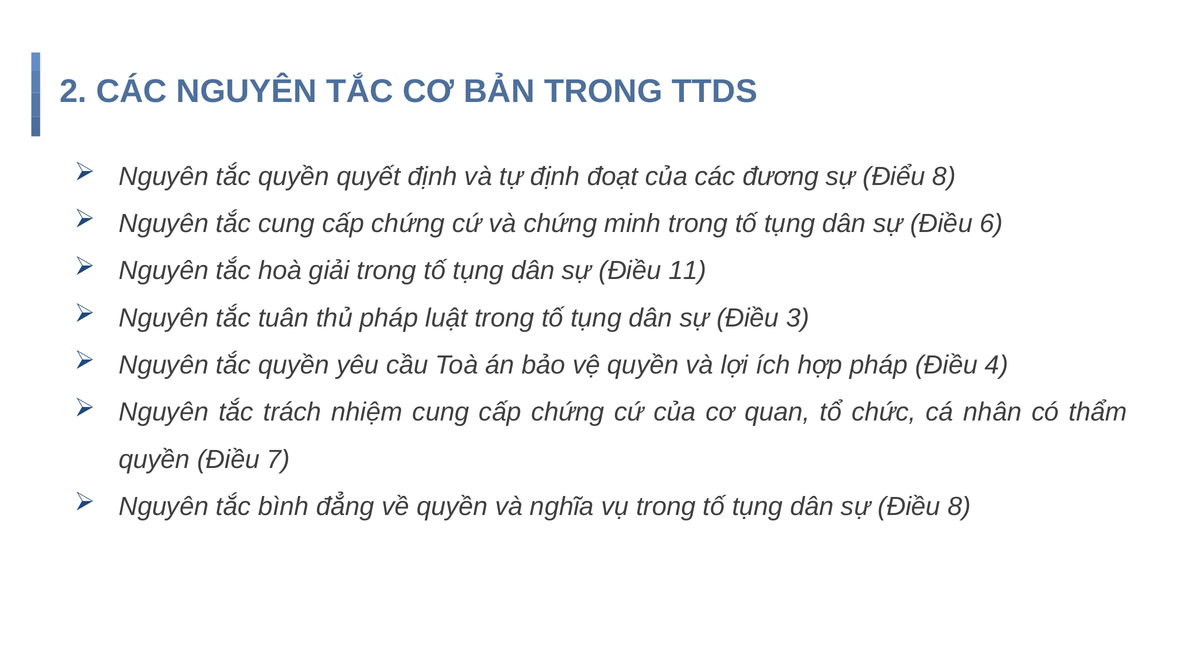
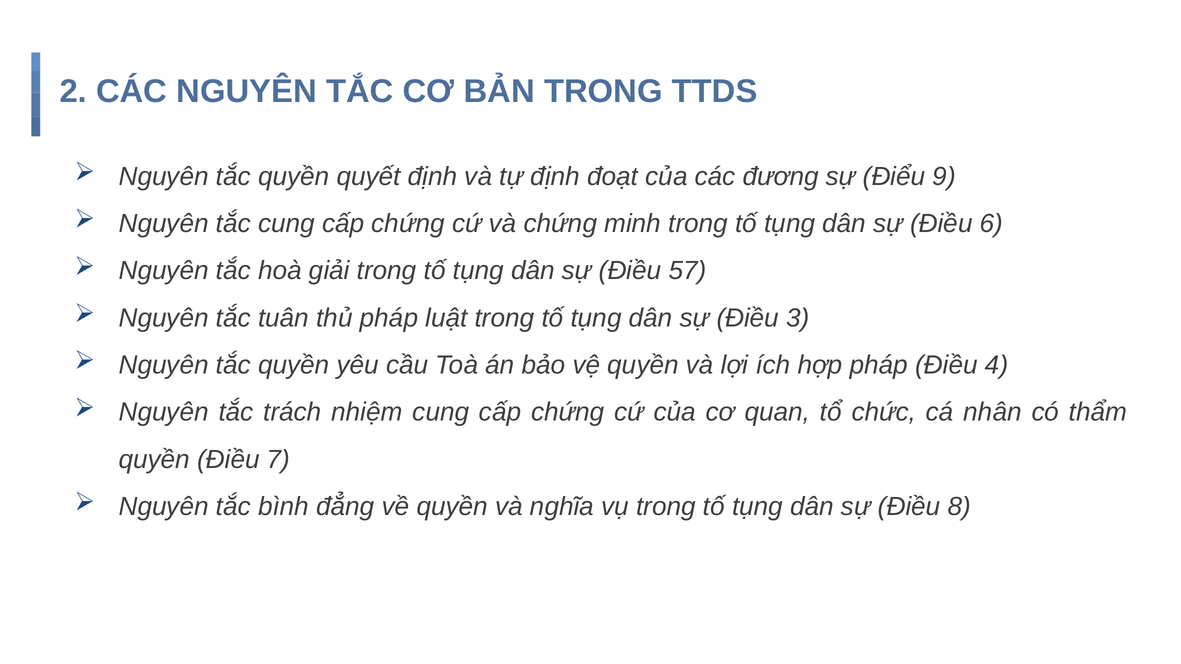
Điểu 8: 8 -> 9 (944, 177)
11: 11 -> 57 (687, 271)
